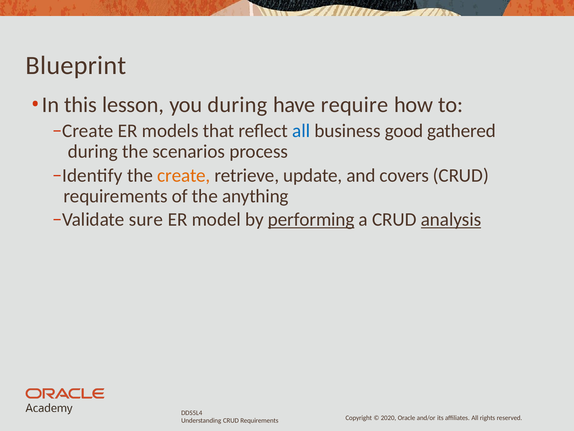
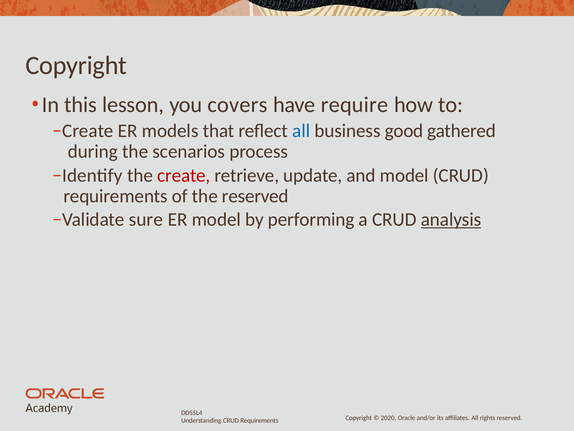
Blueprint: Blueprint -> Copyright (76, 65)
you during: during -> covers (237, 105)
create colour: orange -> red (184, 175)
and covers: covers -> model (404, 175)
the anything: anything -> reserved (255, 196)
performing underline: present -> none (311, 219)
